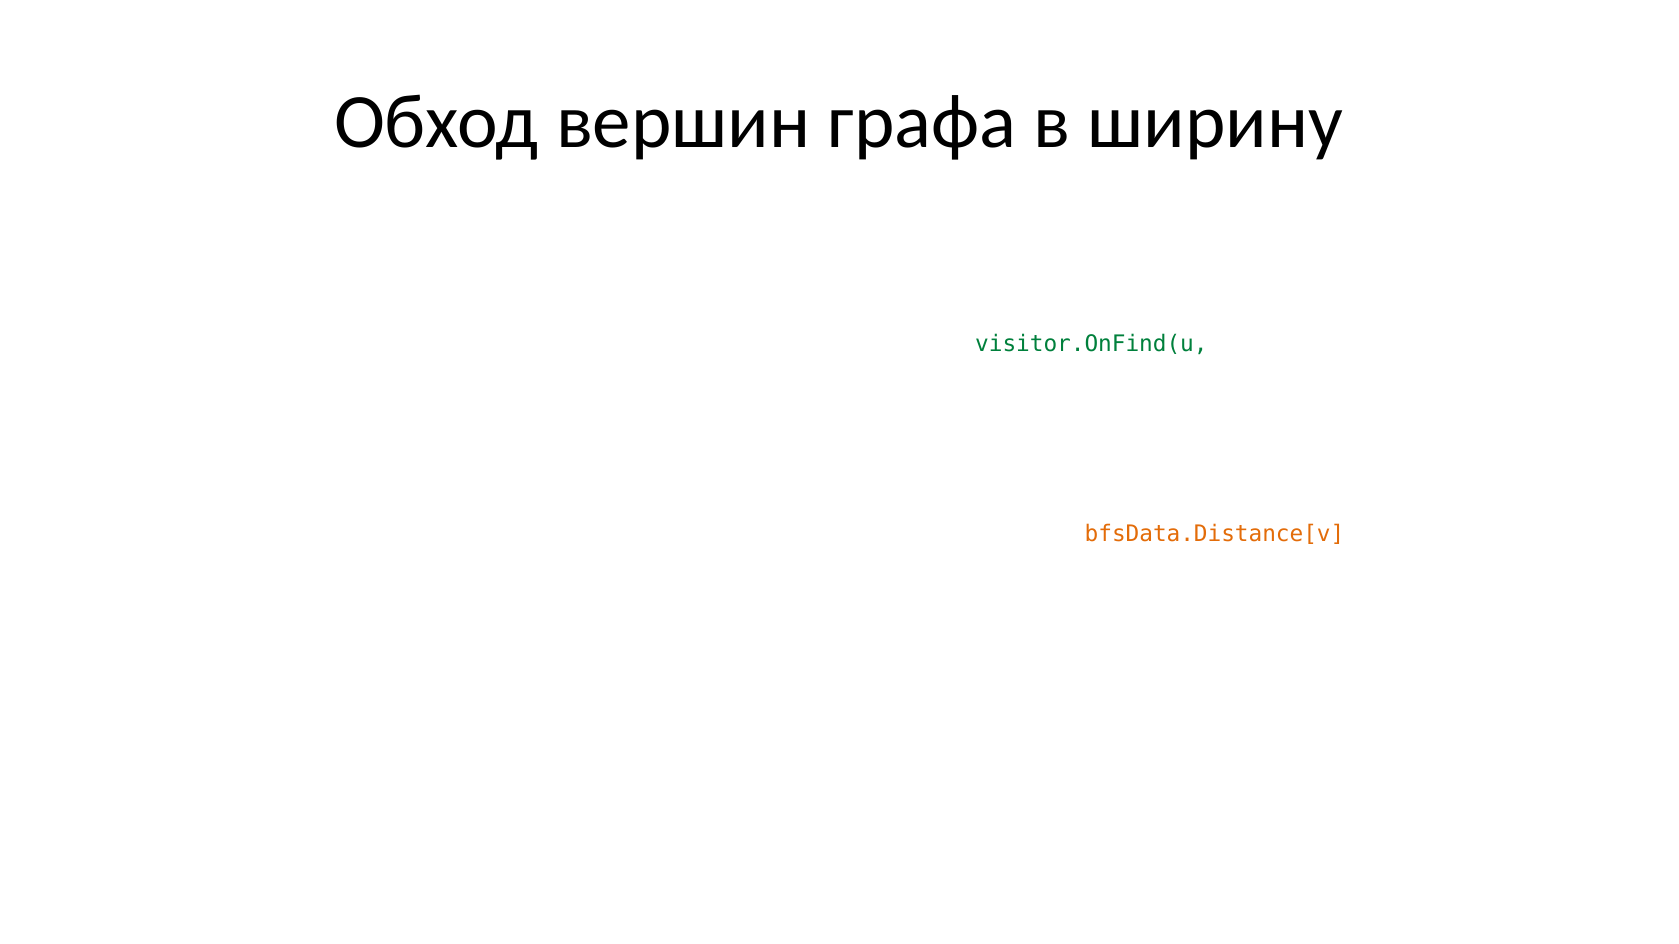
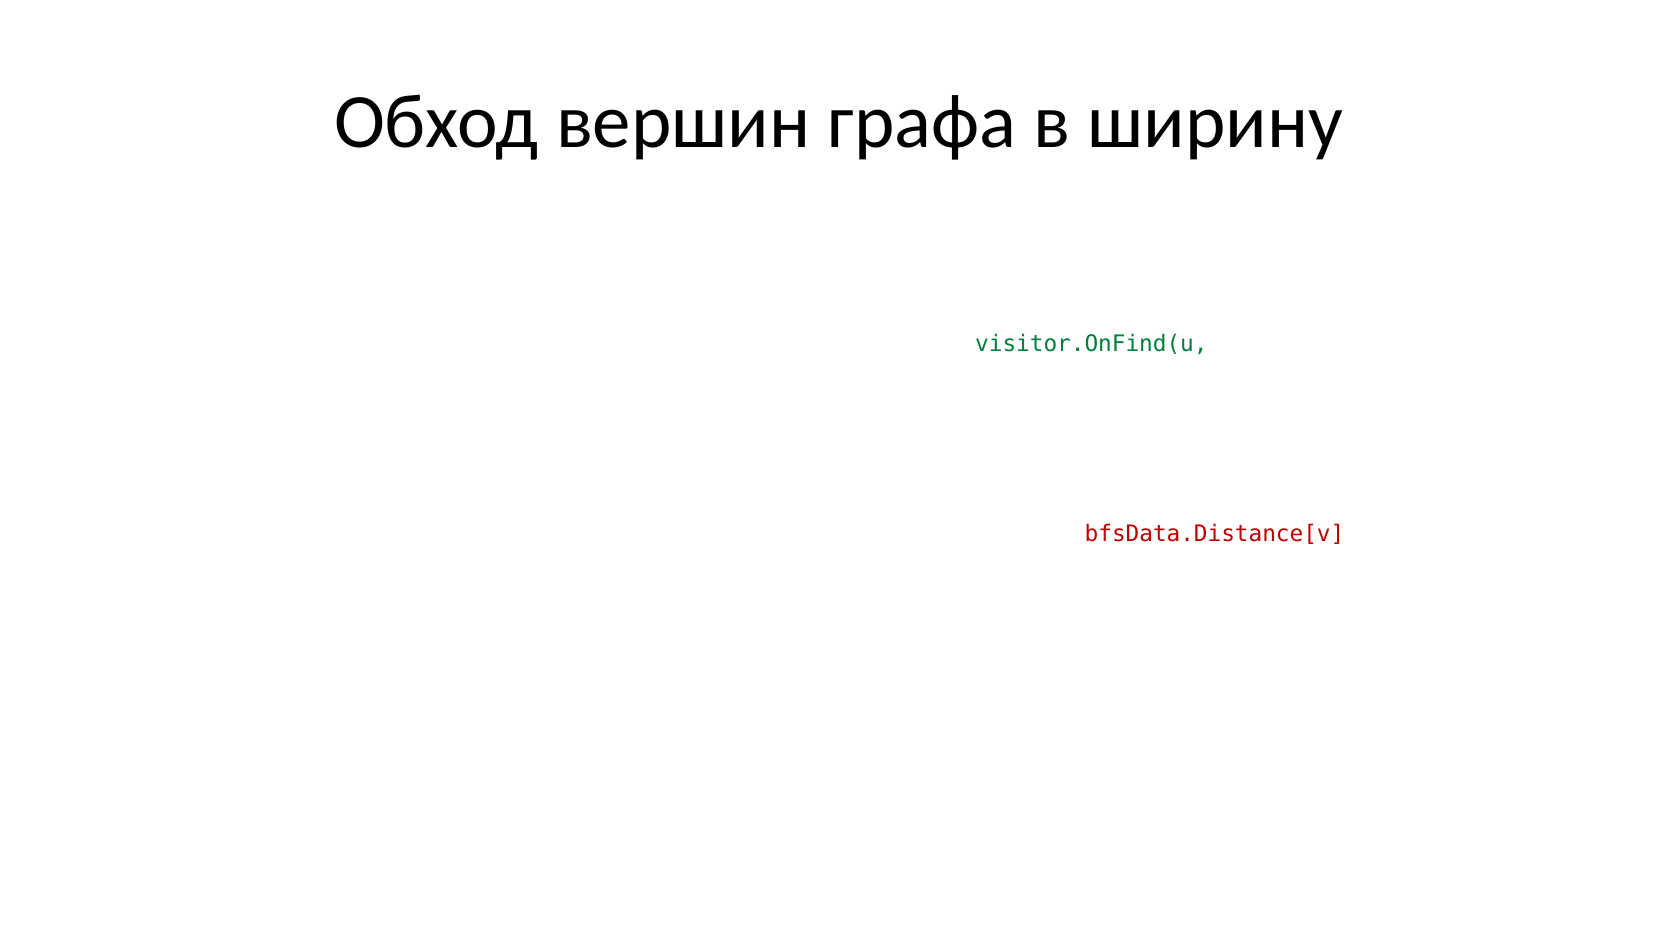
bfsData.Distance[v colour: orange -> red (1215, 535)
